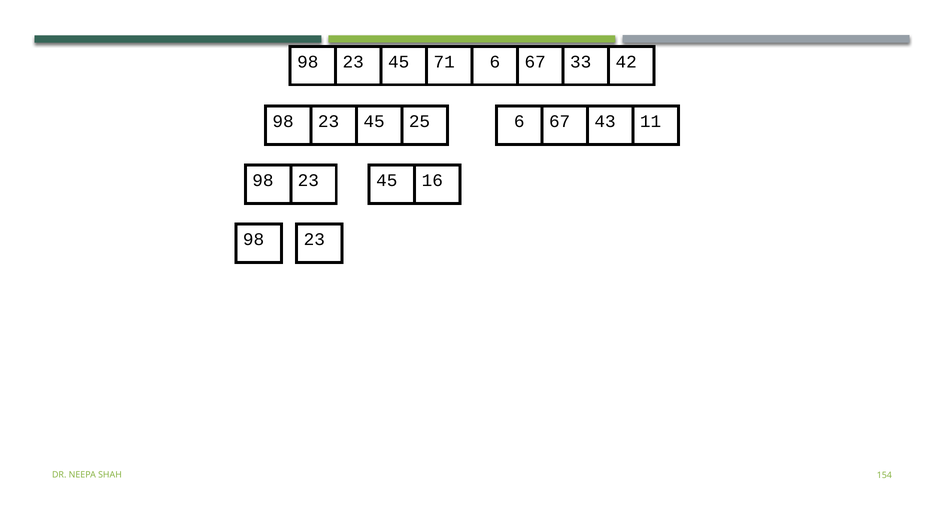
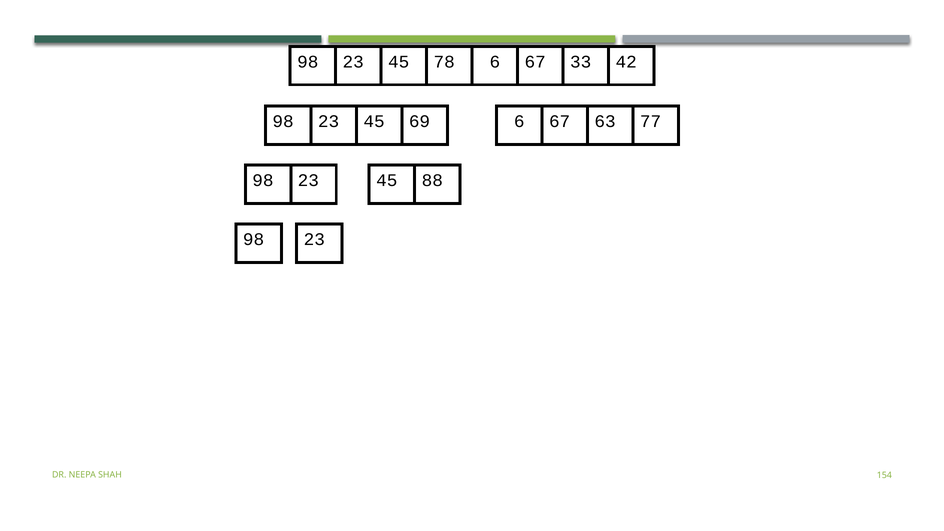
71: 71 -> 78 (444, 62)
25: 25 -> 69 (419, 122)
43: 43 -> 63 (605, 122)
11: 11 -> 77 (651, 122)
16: 16 -> 88 (432, 181)
